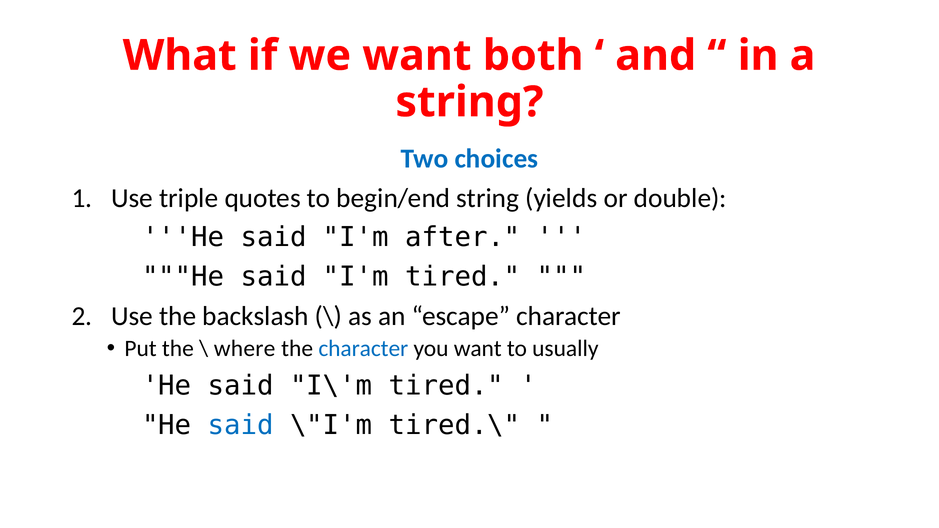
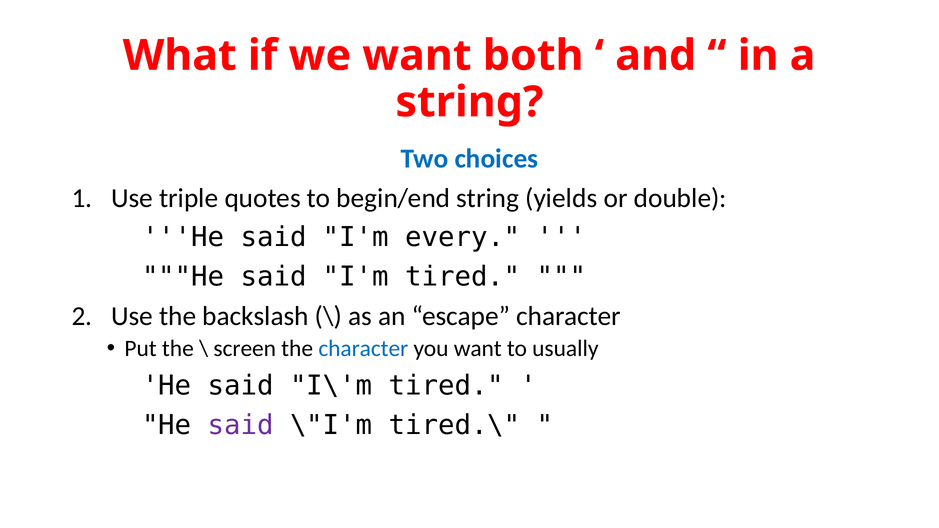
after: after -> every (463, 238)
where: where -> screen (245, 349)
said colour: blue -> purple (241, 425)
